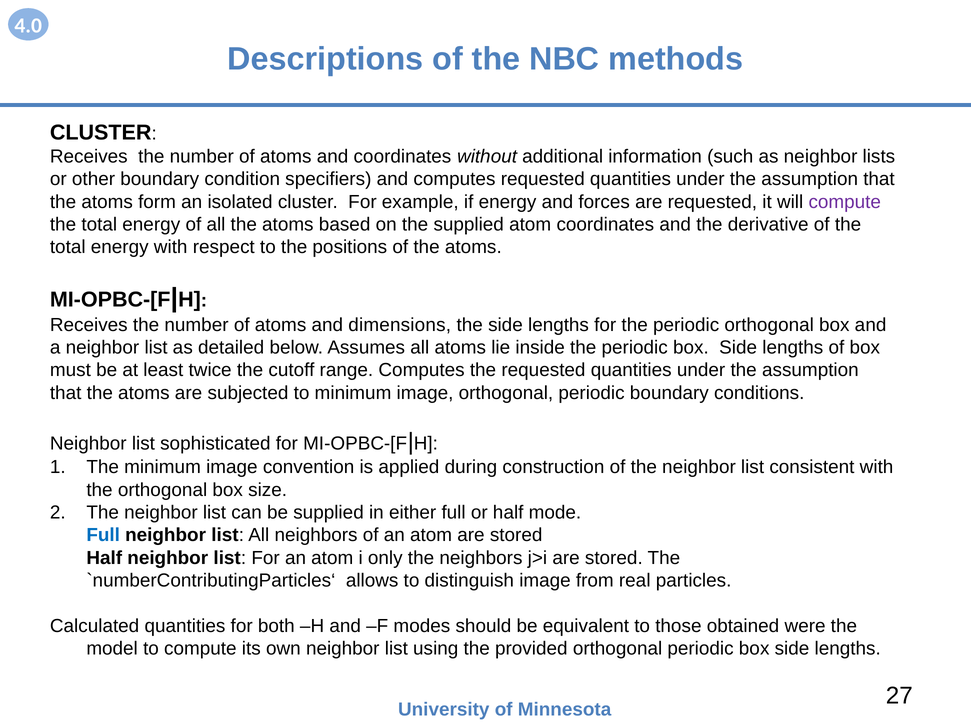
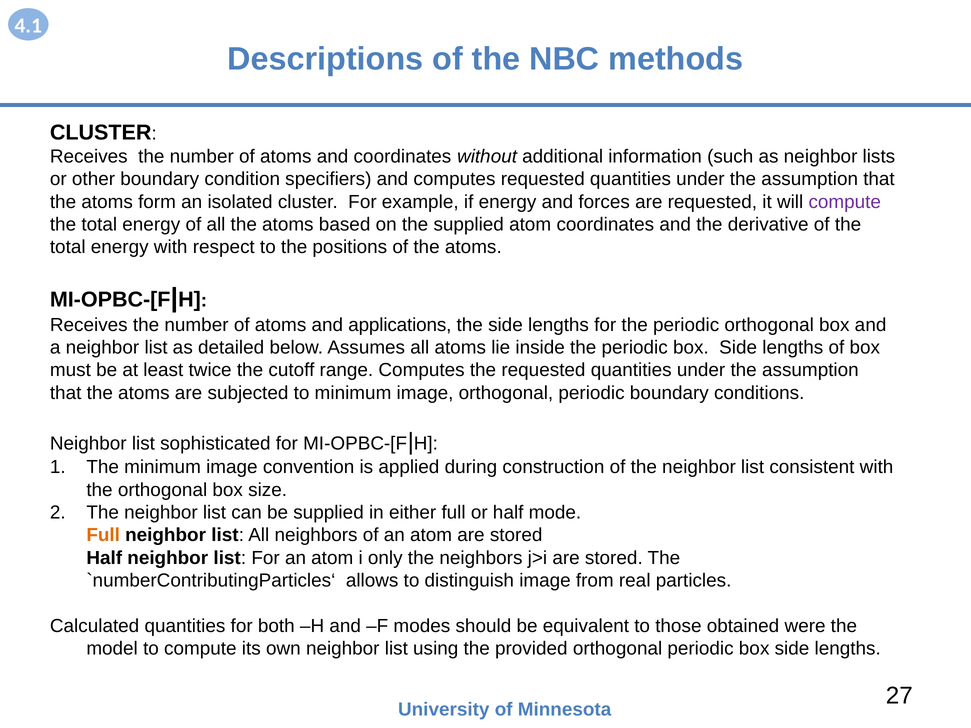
4.0: 4.0 -> 4.1 (28, 26)
dimensions: dimensions -> applications (400, 325)
Full colour: blue -> orange (103, 535)
